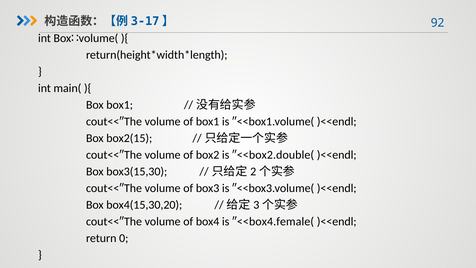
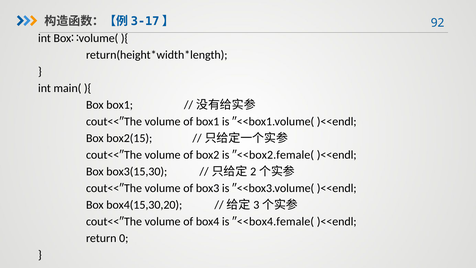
″<<box2.double(: ″<<box2.double( -> ″<<box2.female( (273, 155)
